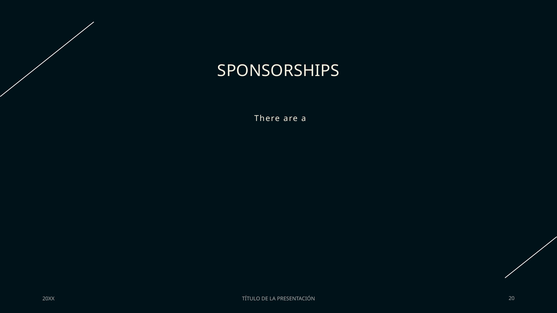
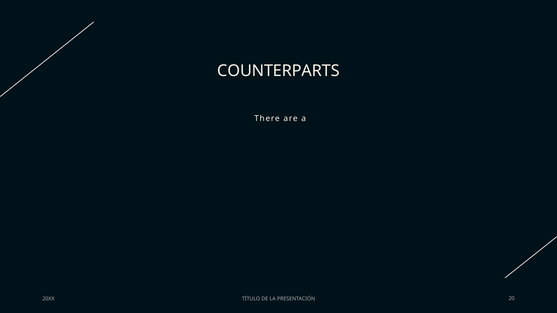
SPONSORSHIPS: SPONSORSHIPS -> COUNTERPARTS (278, 71)
